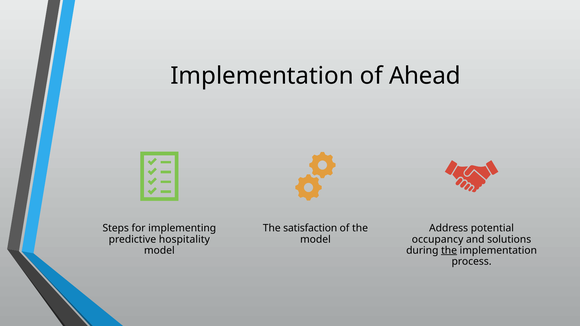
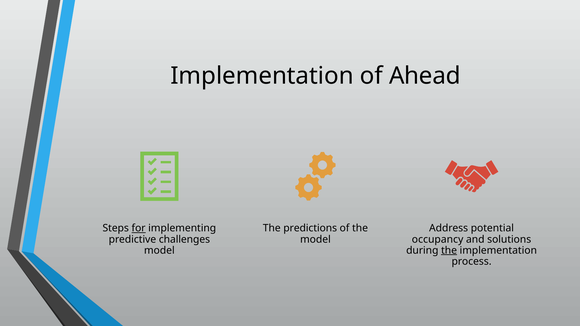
for underline: none -> present (139, 228)
satisfaction: satisfaction -> predictions (310, 228)
hospitality: hospitality -> challenges (184, 239)
